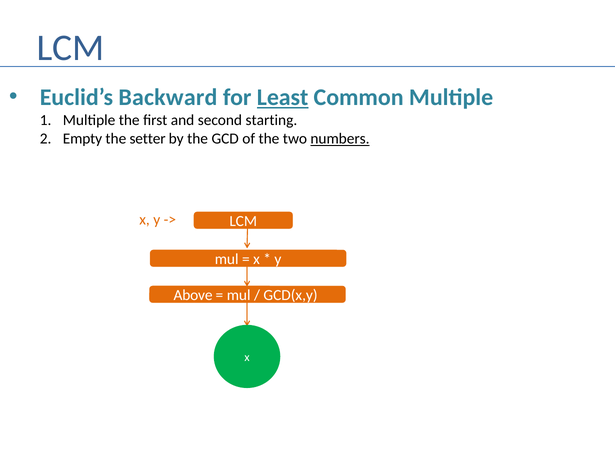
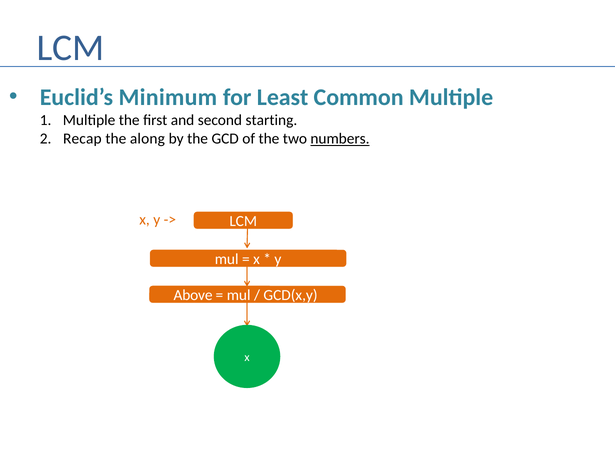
Backward: Backward -> Minimum (168, 97)
Least underline: present -> none (283, 97)
Empty: Empty -> Recap (82, 139)
setter: setter -> along (147, 139)
